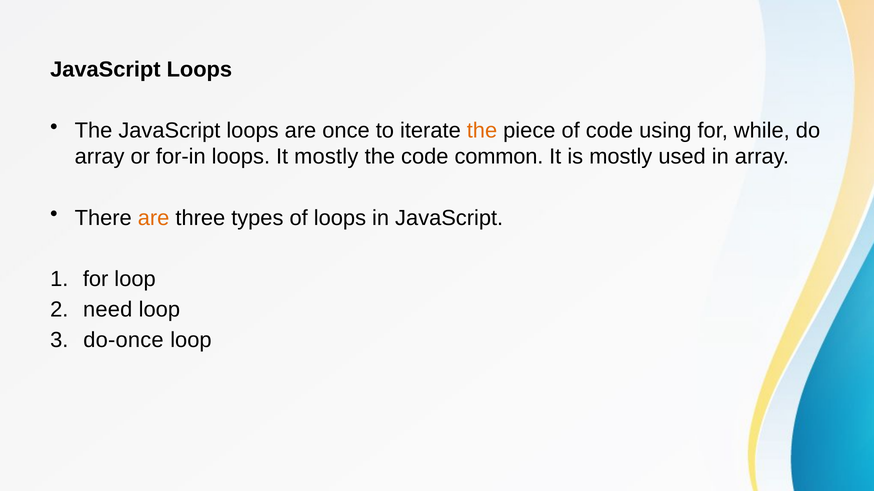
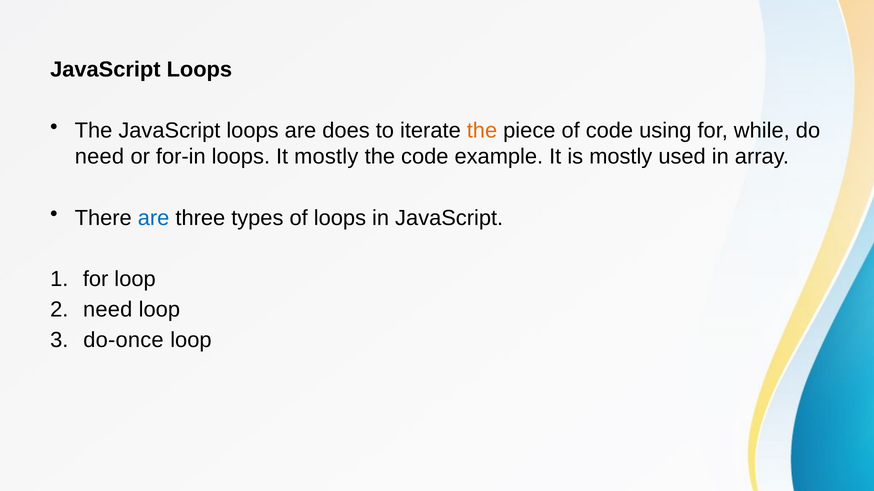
once: once -> does (346, 131)
array: array -> need (99, 157)
common: common -> example (499, 157)
are colour: orange -> blue (154, 218)
